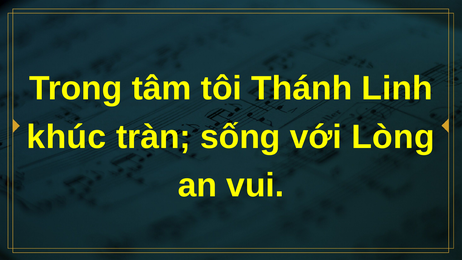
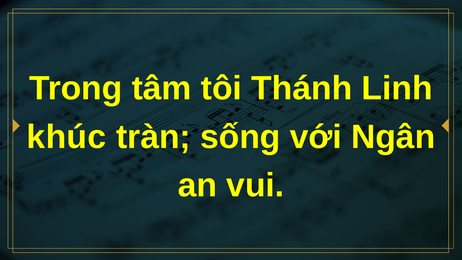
Lòng: Lòng -> Ngân (393, 137)
